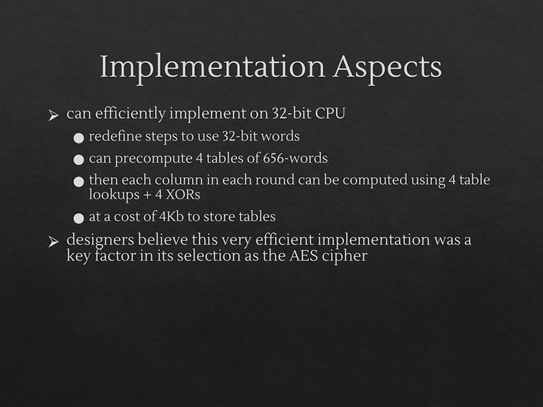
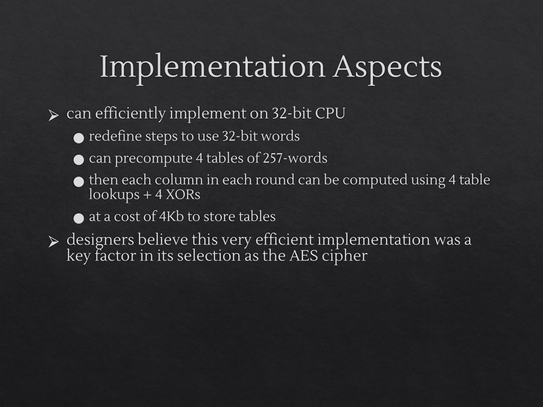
656-words: 656-words -> 257-words (295, 158)
